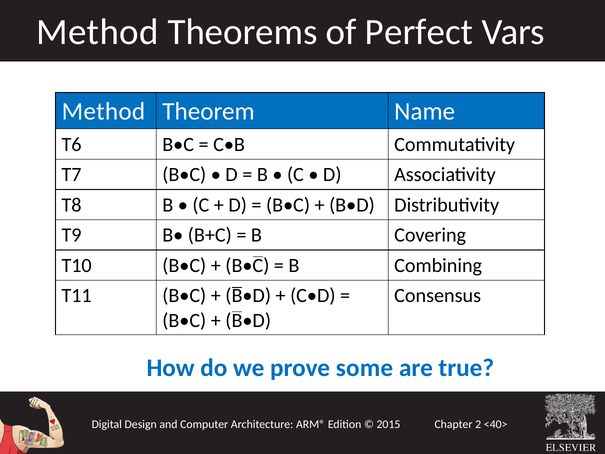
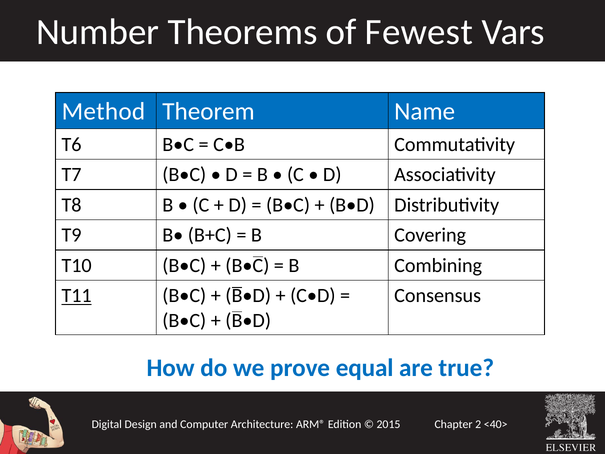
Method: Method -> Number (98, 32)
Perfect: Perfect -> Fewest (419, 32)
T11 underline: none -> present (77, 296)
some: some -> equal (365, 368)
